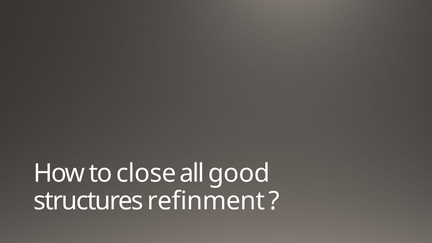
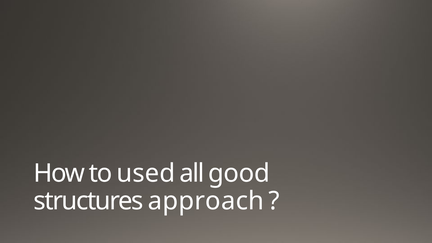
close: close -> used (146, 173)
refinment: refinment -> approach (206, 201)
